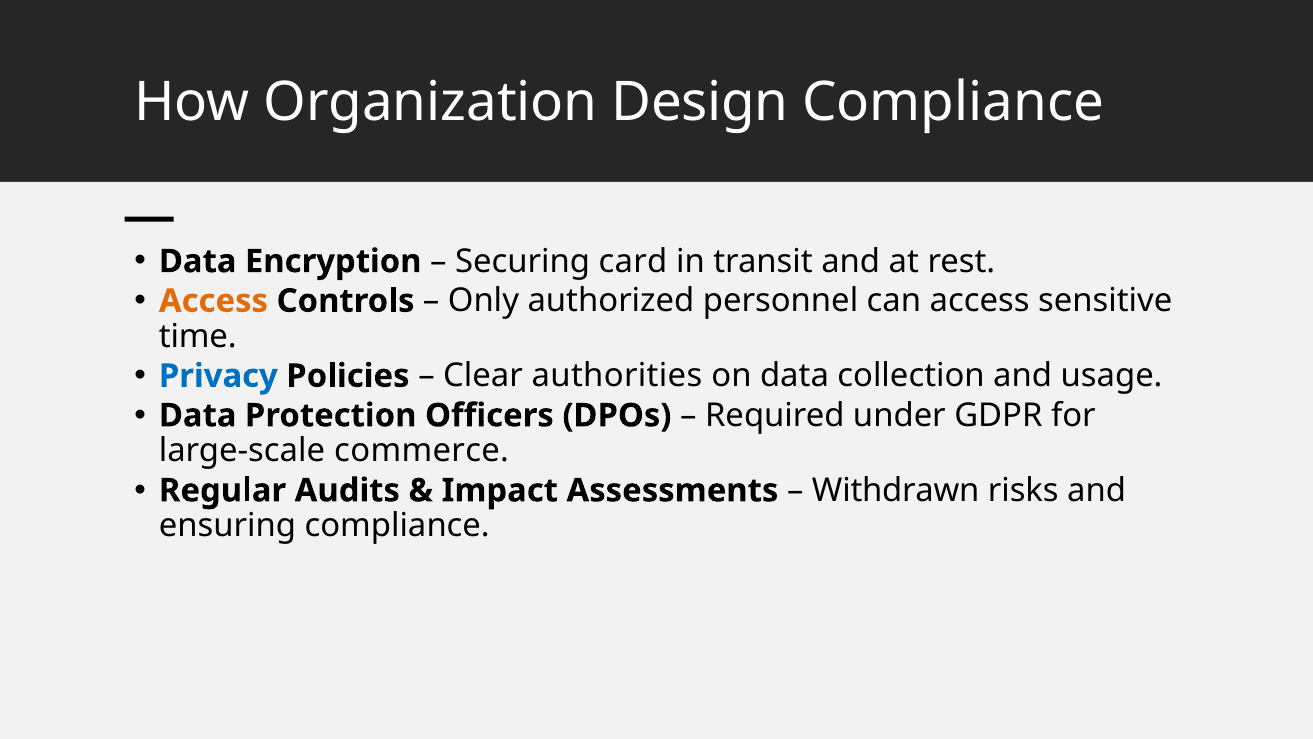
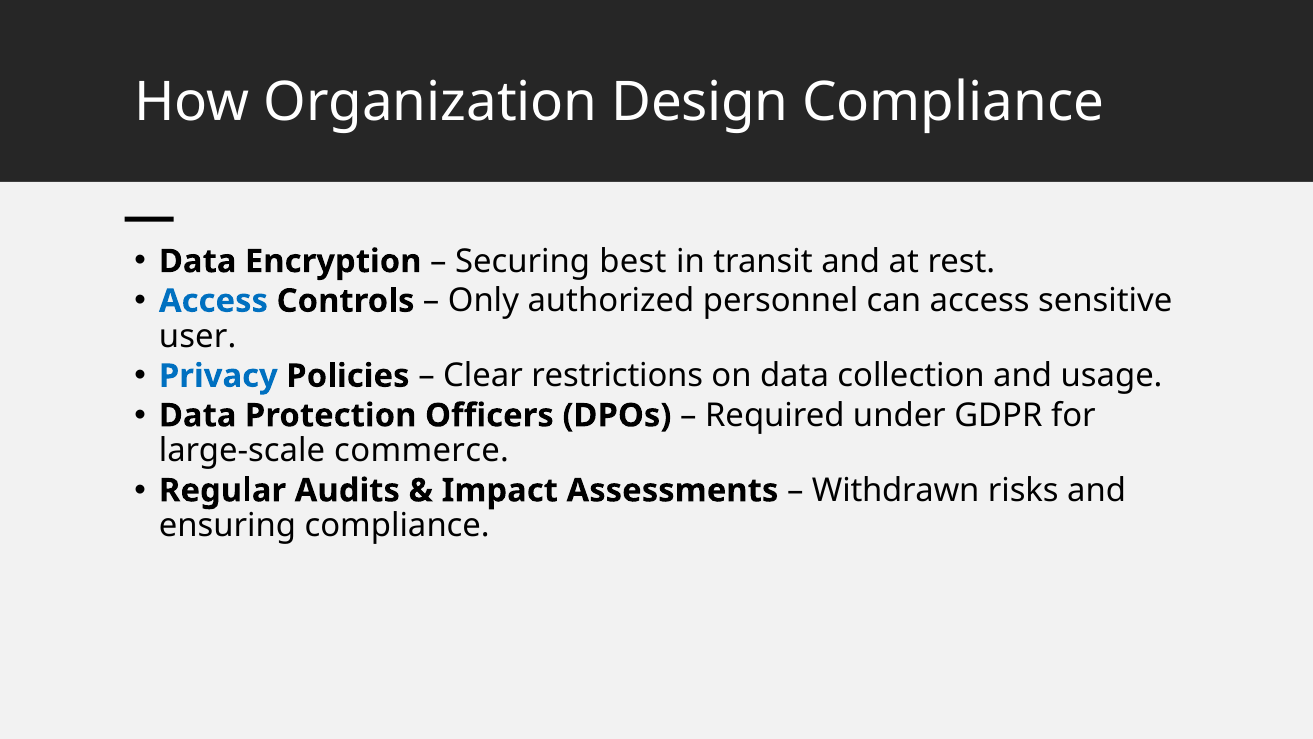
card: card -> best (633, 261)
Access colour: orange -> blue (213, 301)
time: time -> user (198, 336)
authorities: authorities -> restrictions (617, 376)
